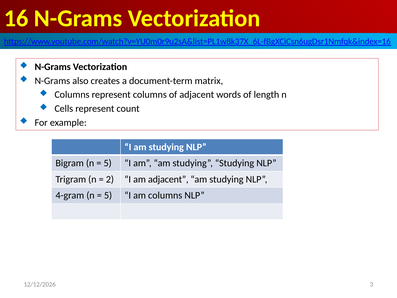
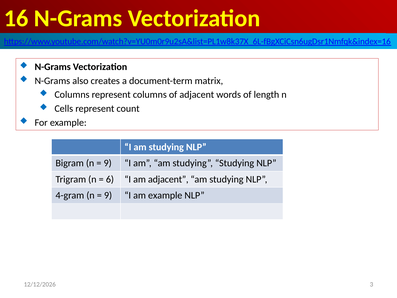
5: 5 -> 9 (108, 163)
2: 2 -> 6 (110, 179)
5: 5 -> 9 (108, 195)
am columns: columns -> example (165, 195)
